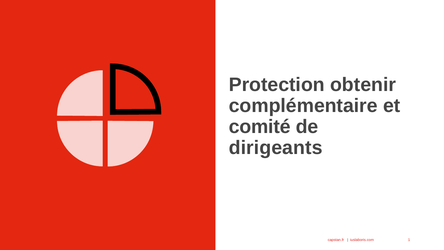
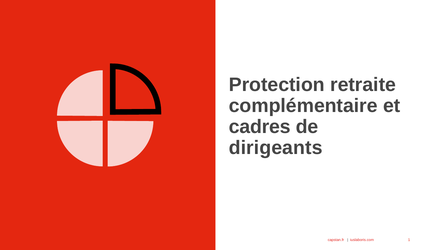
obtenir: obtenir -> retraite (363, 85)
comité: comité -> cadres (260, 126)
